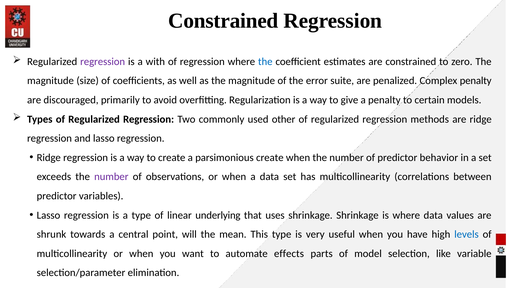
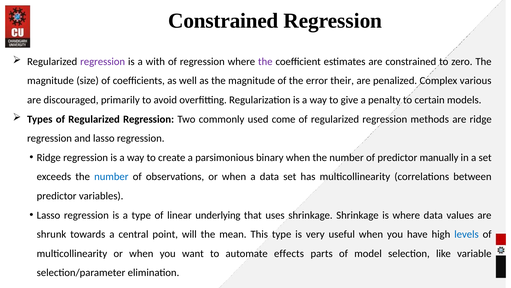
the colour: blue -> purple (265, 61)
suite: suite -> their (342, 81)
Complex penalty: penalty -> various (476, 81)
other: other -> come (284, 119)
parsimonious create: create -> binary (270, 157)
behavior: behavior -> manually (439, 157)
number colour: purple -> blue (111, 176)
